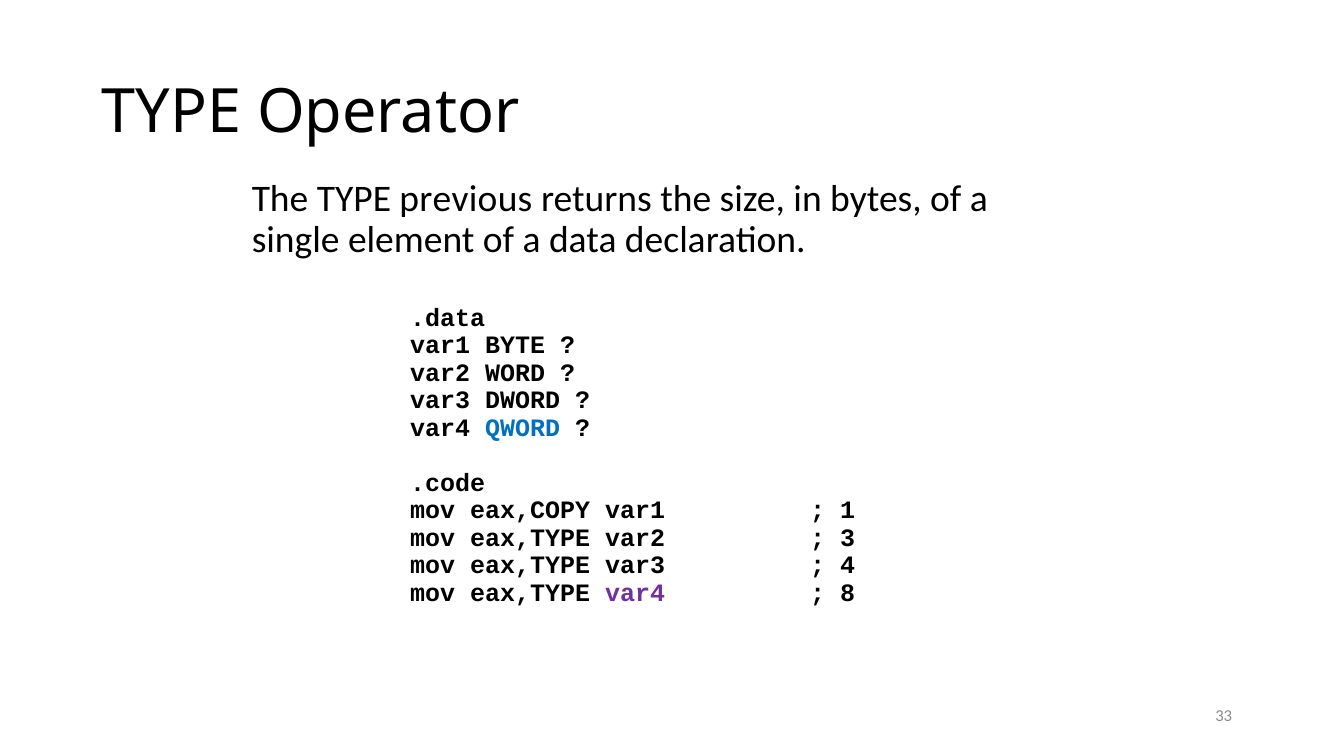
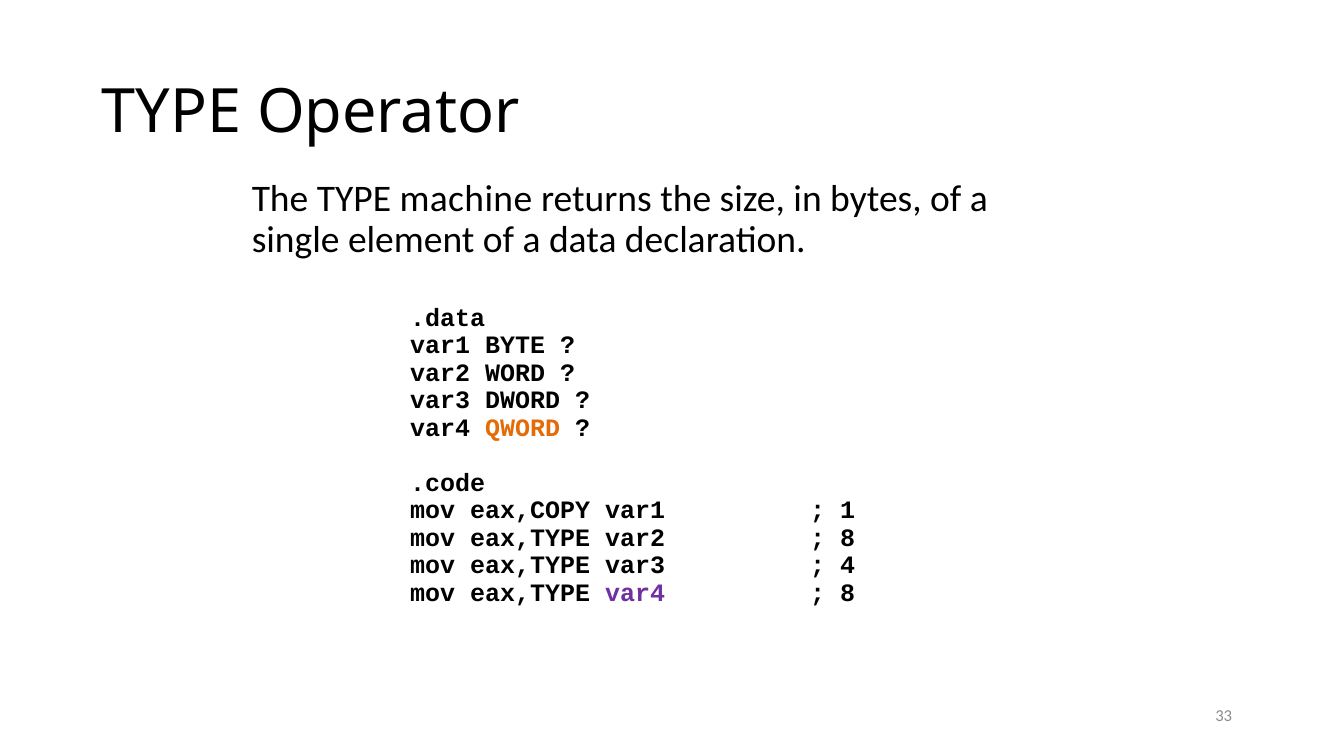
previous: previous -> machine (466, 199)
QWORD colour: blue -> orange (523, 428)
3: 3 -> 8 (848, 538)
